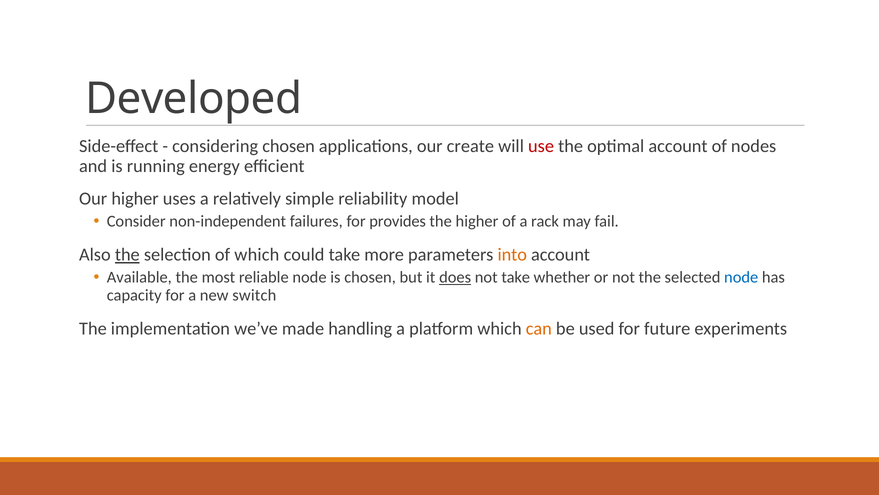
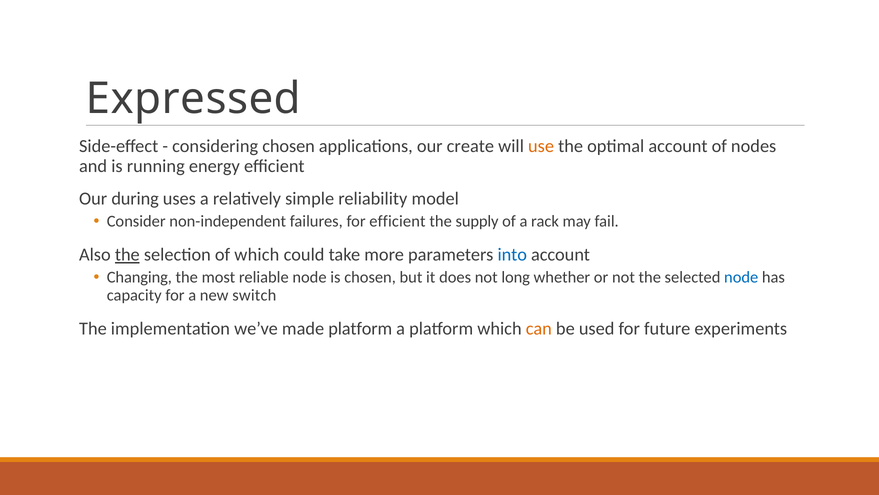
Developed: Developed -> Expressed (193, 98)
use colour: red -> orange (541, 146)
Our higher: higher -> during (135, 199)
for provides: provides -> efficient (397, 221)
the higher: higher -> supply (477, 221)
into colour: orange -> blue (512, 255)
Available: Available -> Changing (139, 277)
does underline: present -> none (455, 277)
not take: take -> long (516, 277)
made handling: handling -> platform (360, 328)
